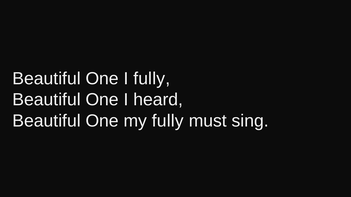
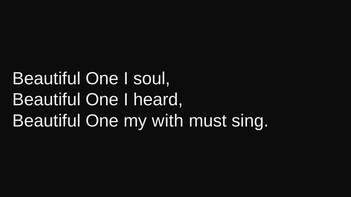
I fully: fully -> soul (152, 79)
my fully: fully -> with (168, 121)
